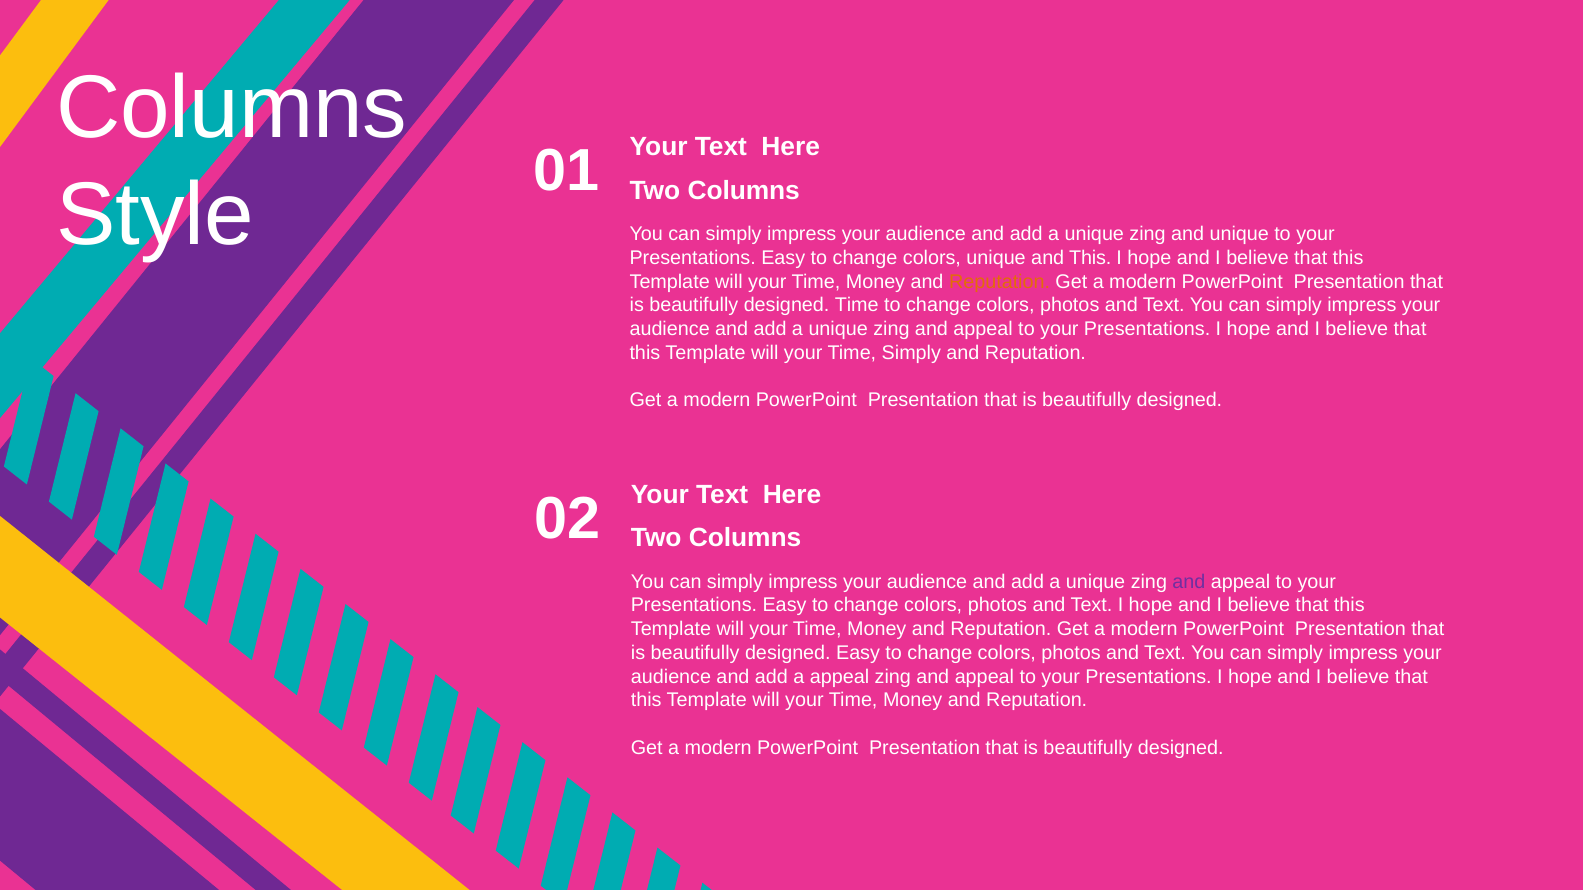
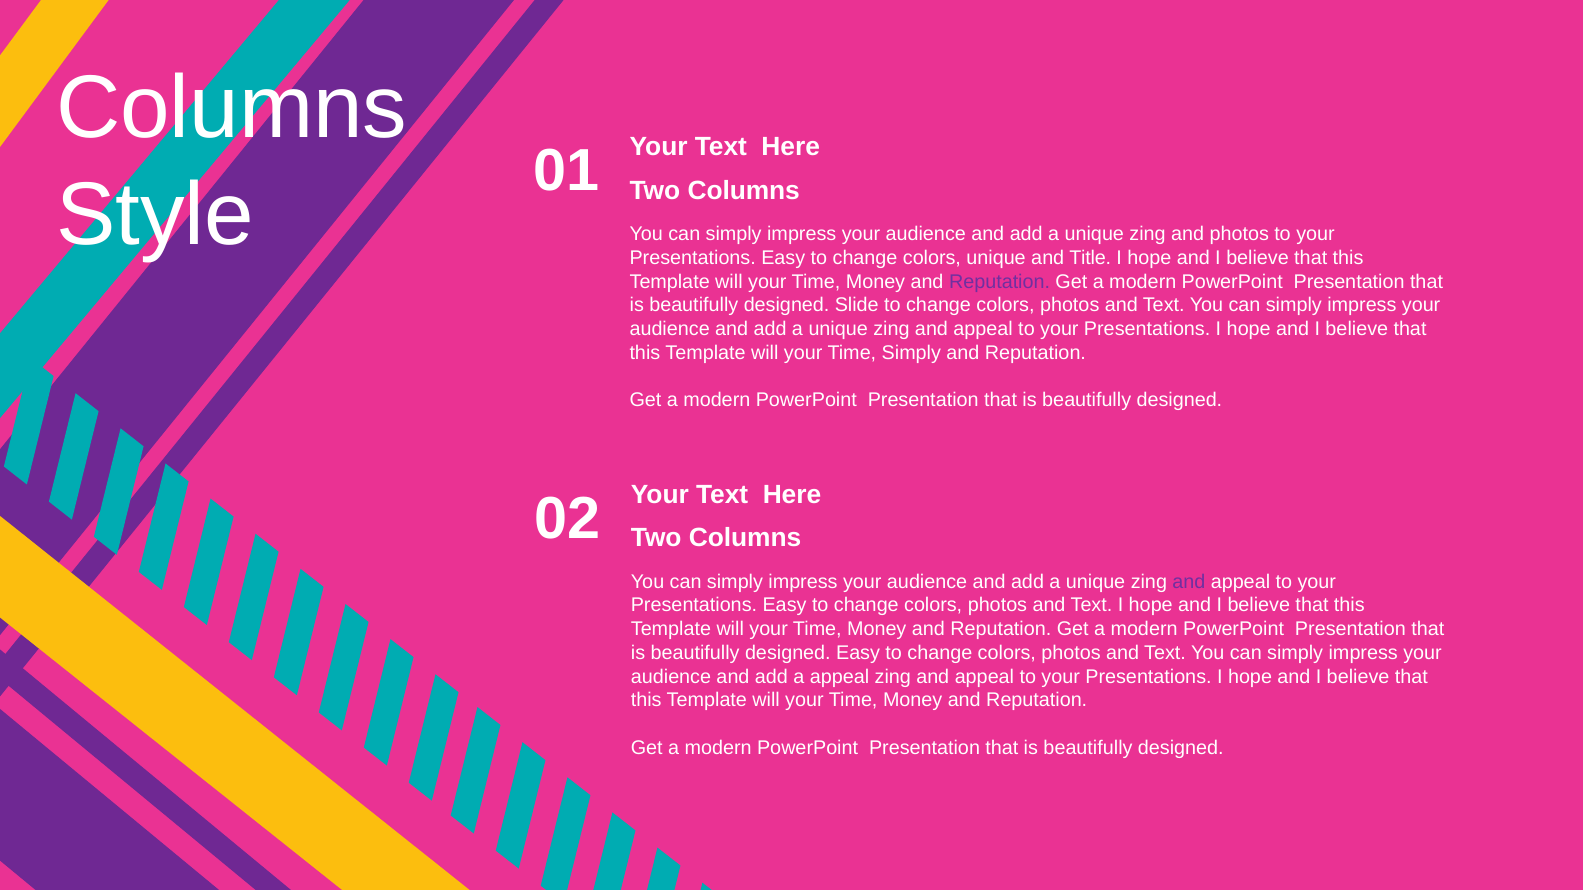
and unique: unique -> photos (1239, 234)
and This: This -> Title (1090, 258)
Reputation colour: orange -> purple (1000, 282)
designed Time: Time -> Slide (857, 305)
